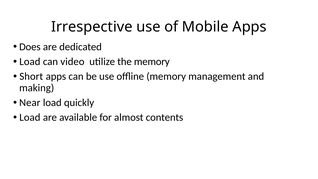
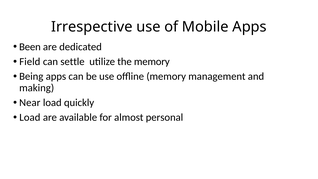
Does: Does -> Been (30, 47)
Load: Load -> Field (30, 62)
video: video -> settle (72, 62)
Short: Short -> Being (31, 76)
contents: contents -> personal (164, 117)
